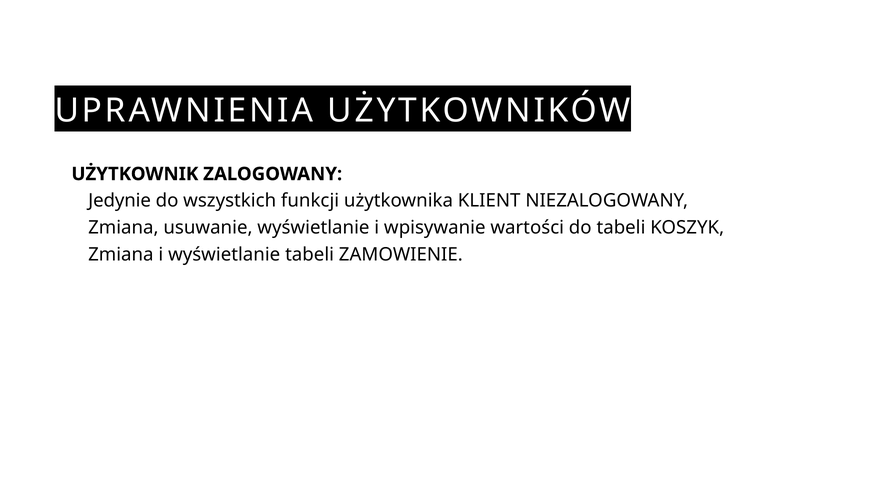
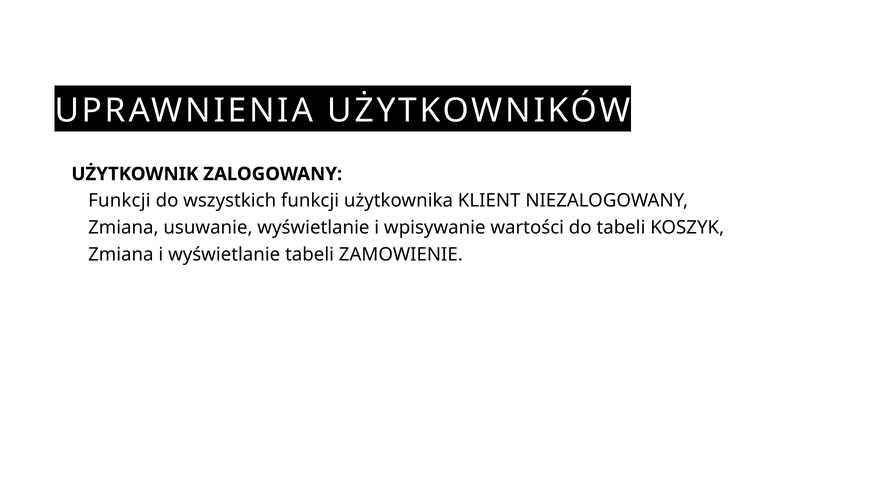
Jedynie: Jedynie -> Funkcji (119, 201)
